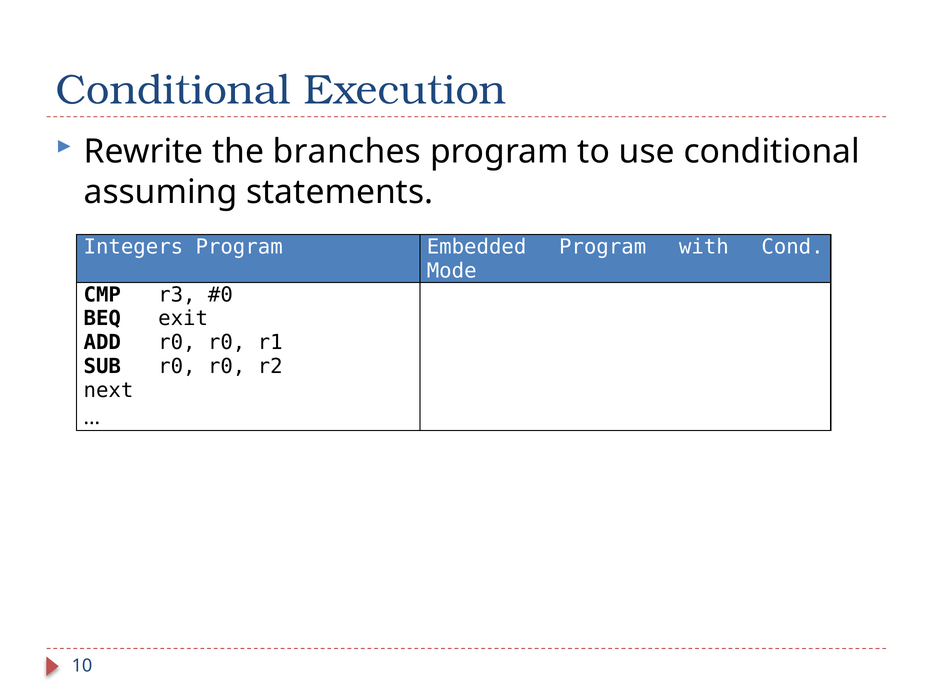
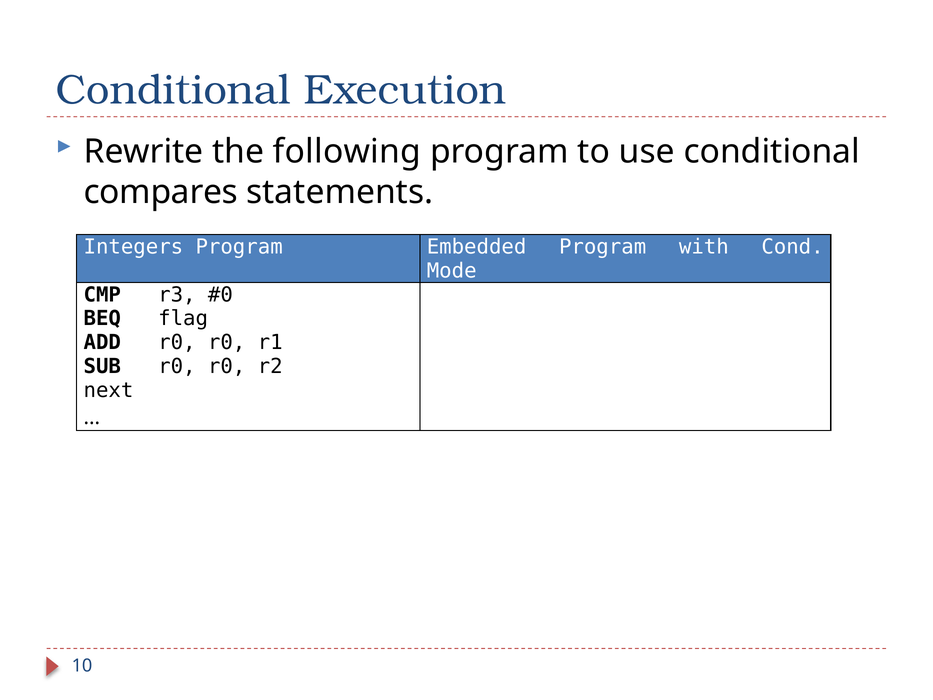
branches: branches -> following (347, 152)
assuming: assuming -> compares (161, 192)
exit: exit -> flag (183, 319)
